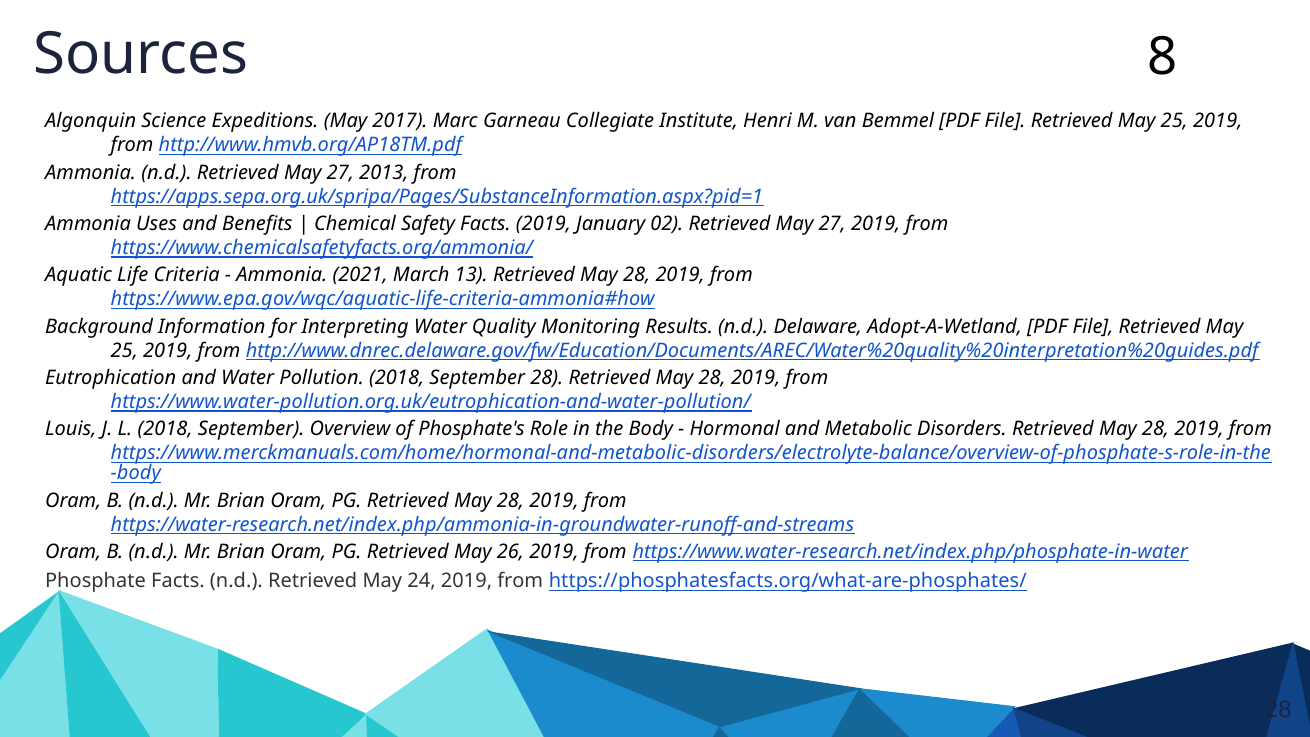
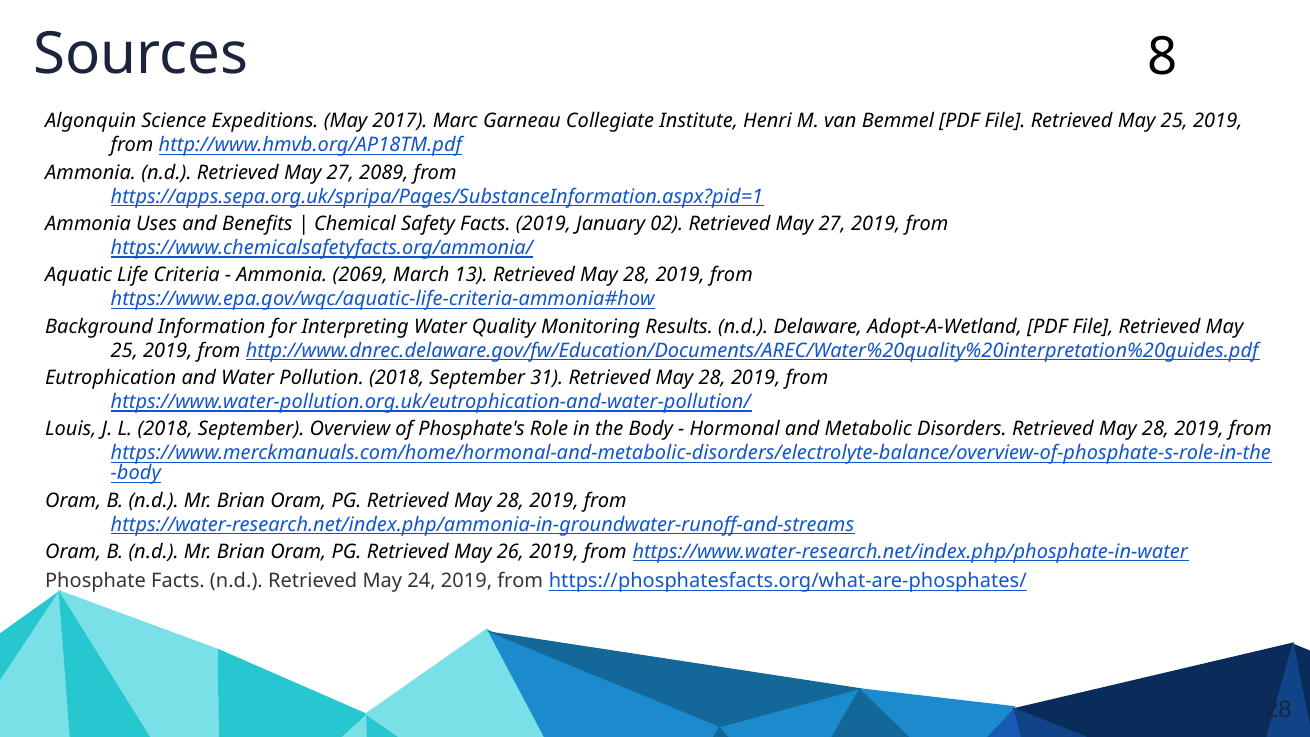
2013: 2013 -> 2089 (384, 173)
2021: 2021 -> 2069 (360, 275)
September 28: 28 -> 31 (547, 378)
